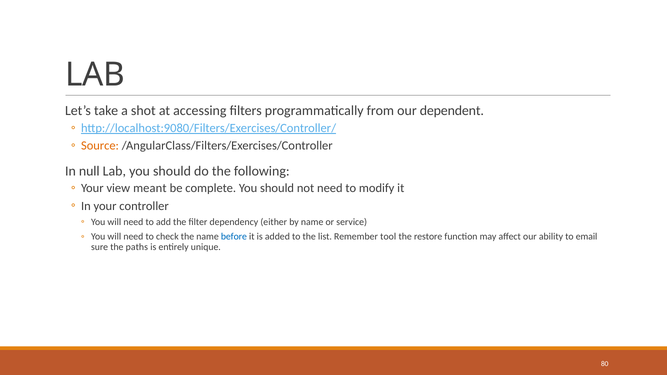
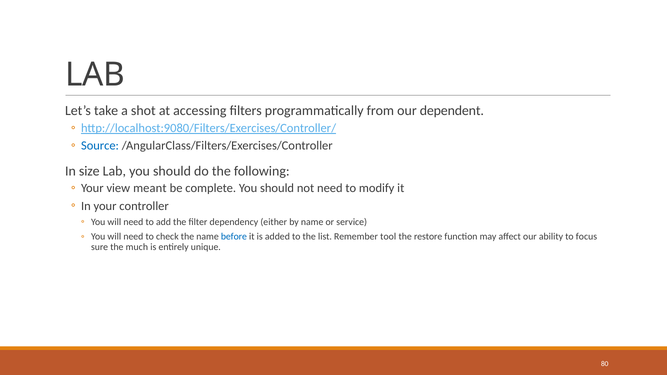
Source colour: orange -> blue (100, 146)
null: null -> size (89, 171)
email: email -> focus (586, 237)
paths: paths -> much (137, 247)
